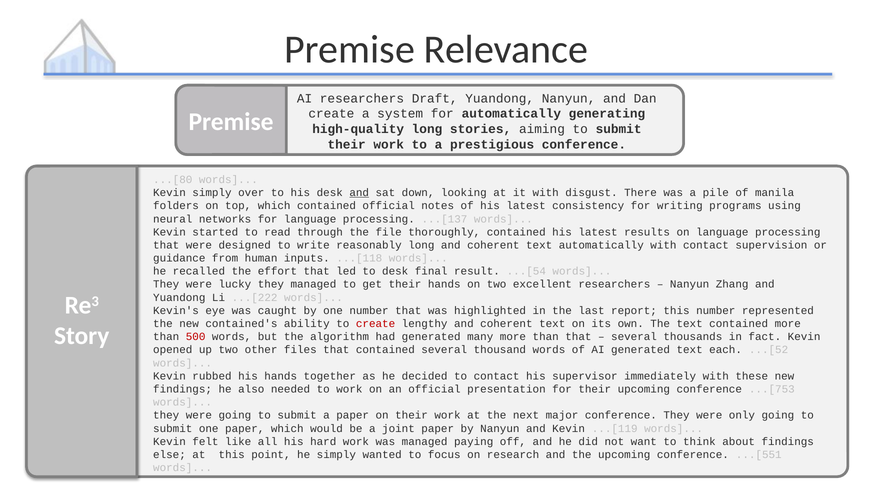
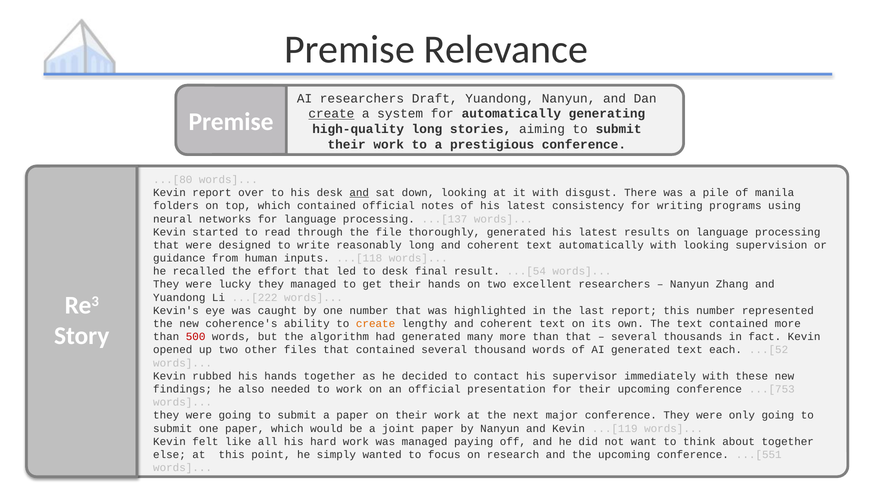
create underline: none -> present (331, 114)
Kevin simply: simply -> report (212, 193)
thoroughly contained: contained -> generated (516, 232)
with contact: contact -> looking (706, 245)
contained's: contained's -> coherence's (241, 324)
create colour: red -> orange (376, 324)
about findings: findings -> together (788, 442)
